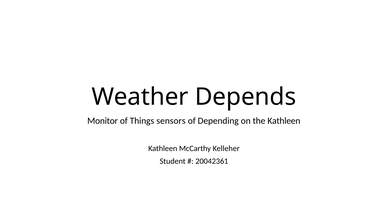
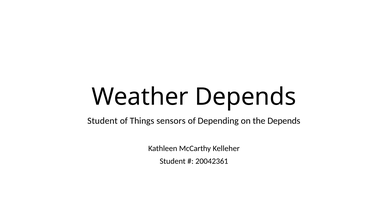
Monitor: Monitor -> Student (102, 121)
the Kathleen: Kathleen -> Depends (284, 121)
